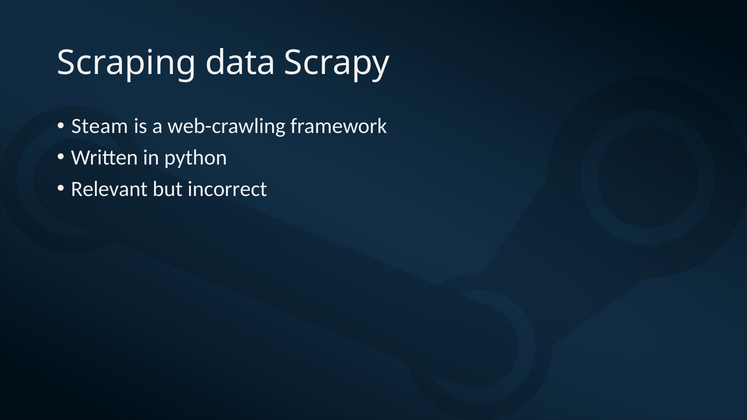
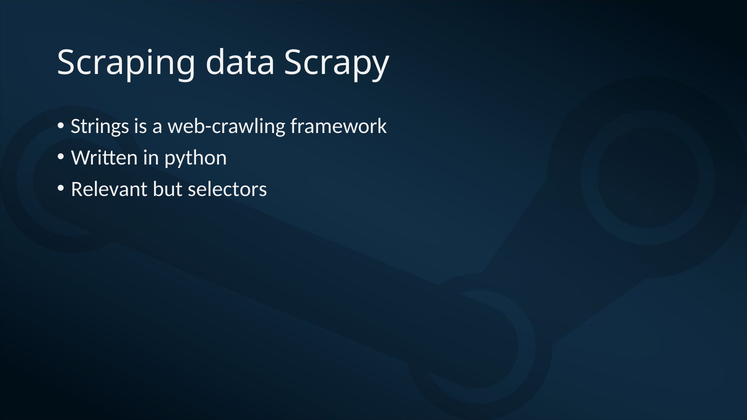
Steam: Steam -> Strings (100, 126)
incorrect: incorrect -> selectors (227, 189)
